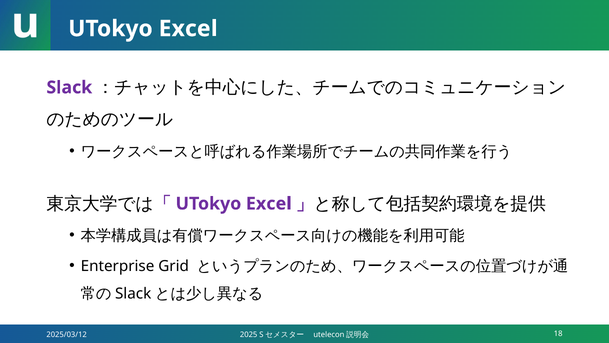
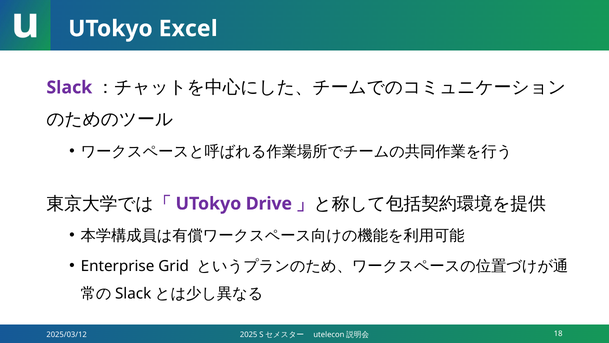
Excel: Excel -> Drive (269, 203)
